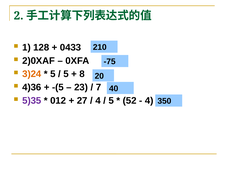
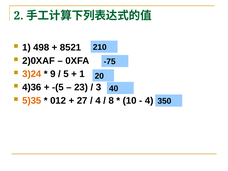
128: 128 -> 498 (41, 47)
0433: 0433 -> 8521 (71, 47)
5: 5 -> 9 (53, 74)
8: 8 -> 1 (82, 74)
7: 7 -> 3 (98, 87)
5)35 colour: purple -> orange (32, 101)
5: 5 -> 8 (111, 101)
52: 52 -> 10 (130, 101)
